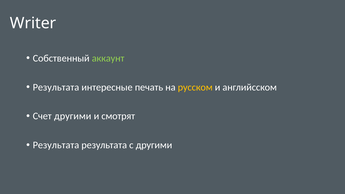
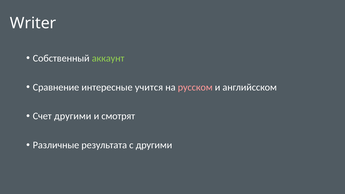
Результата: Результата -> Сравнение (56, 87)
печать: печать -> учится (149, 87)
русском colour: yellow -> pink (195, 87)
Результата: Результата -> Различные (56, 145)
